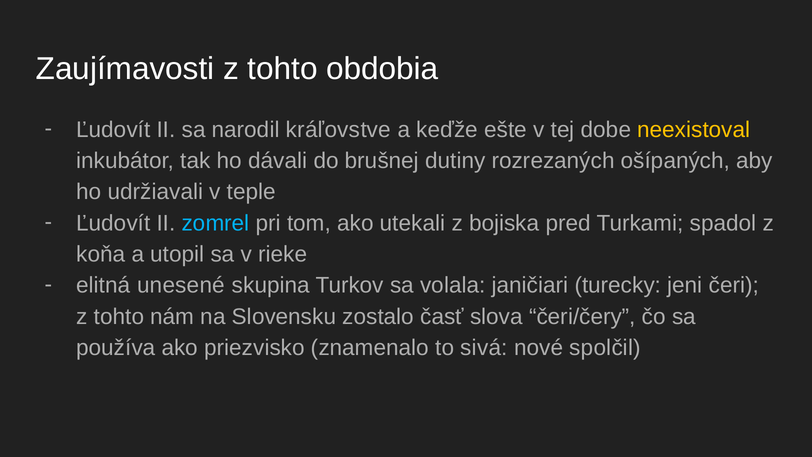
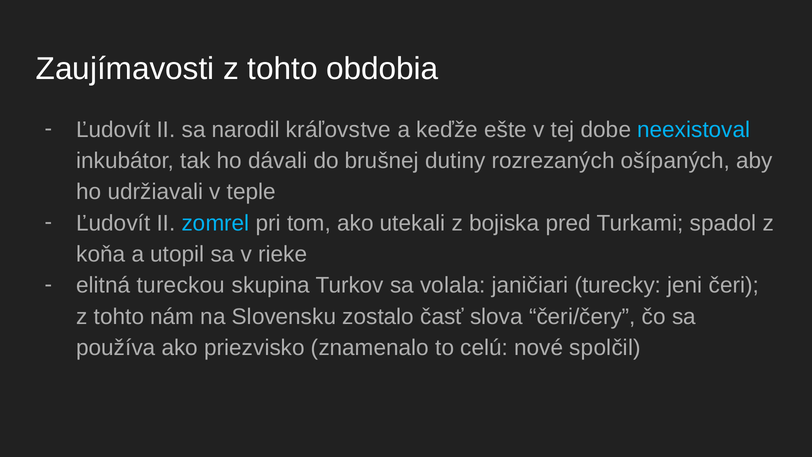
neexistoval colour: yellow -> light blue (694, 130)
unesené: unesené -> tureckou (181, 285)
sivá: sivá -> celú (484, 348)
